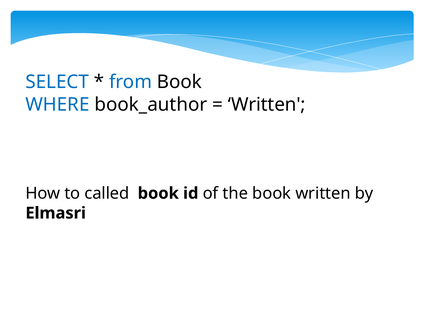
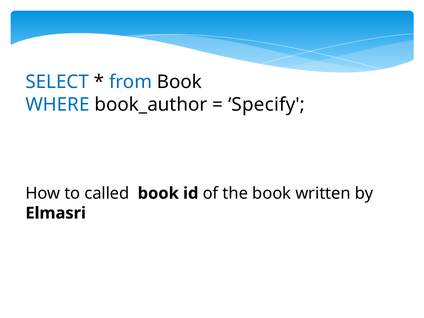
Written: Written -> Specify (267, 104)
